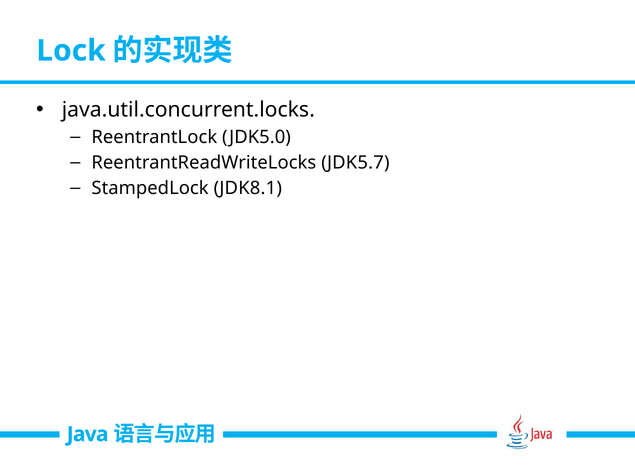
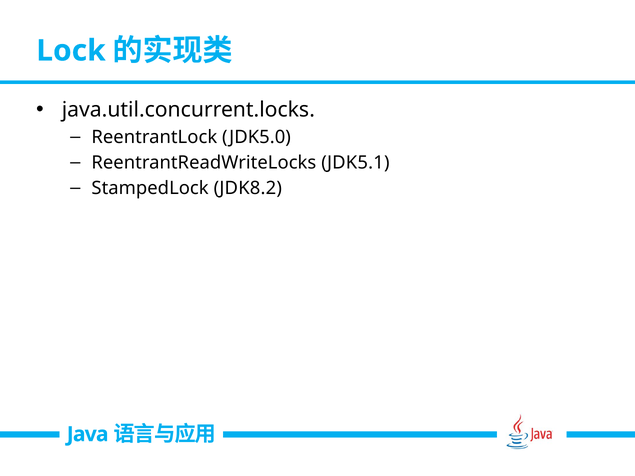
JDK5.7: JDK5.7 -> JDK5.1 (355, 163)
JDK8.1: JDK8.1 -> JDK8.2 (248, 188)
